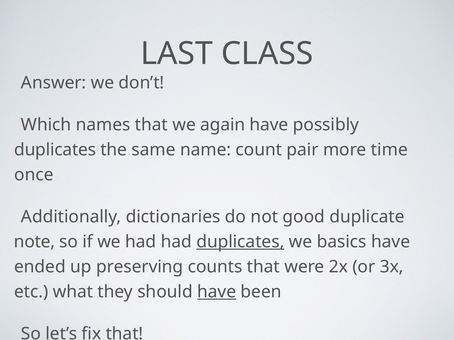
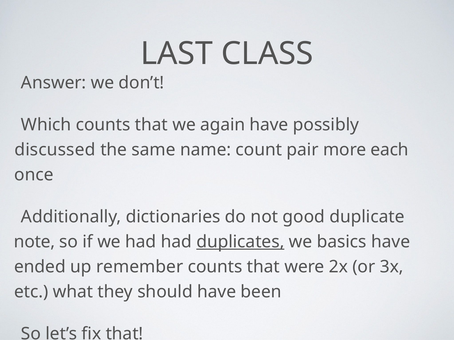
Which names: names -> counts (103, 125)
duplicates: duplicates -> discussed (55, 150)
time: time -> each (390, 150)
preserving: preserving -> remember (140, 267)
have underline: present -> none (217, 292)
